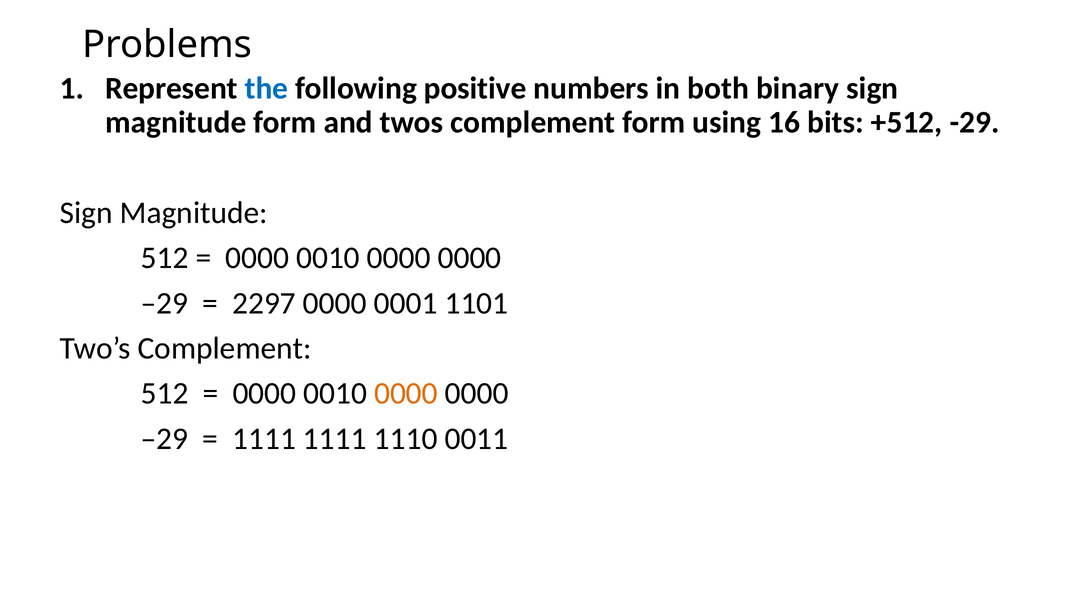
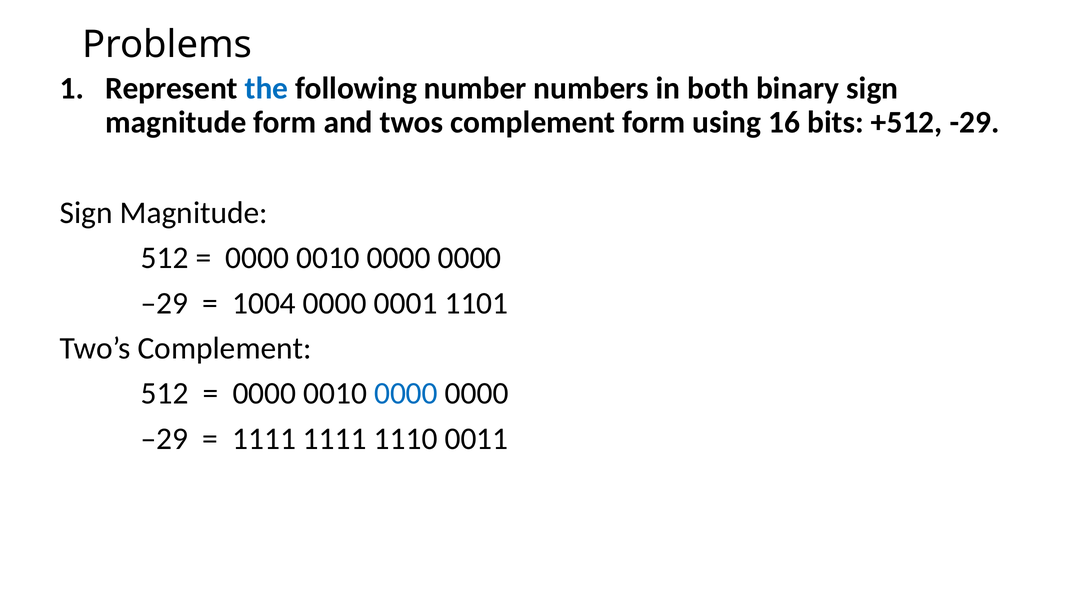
positive: positive -> number (475, 89)
2297: 2297 -> 1004 (264, 303)
0000 colour: orange -> blue (406, 394)
